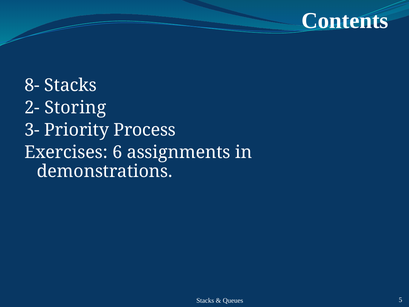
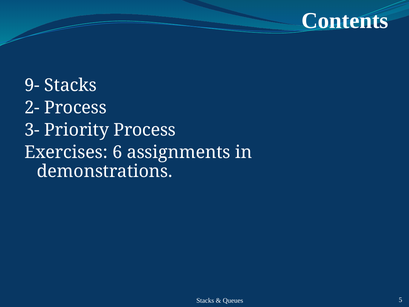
8-: 8- -> 9- (32, 85)
2- Storing: Storing -> Process (75, 108)
